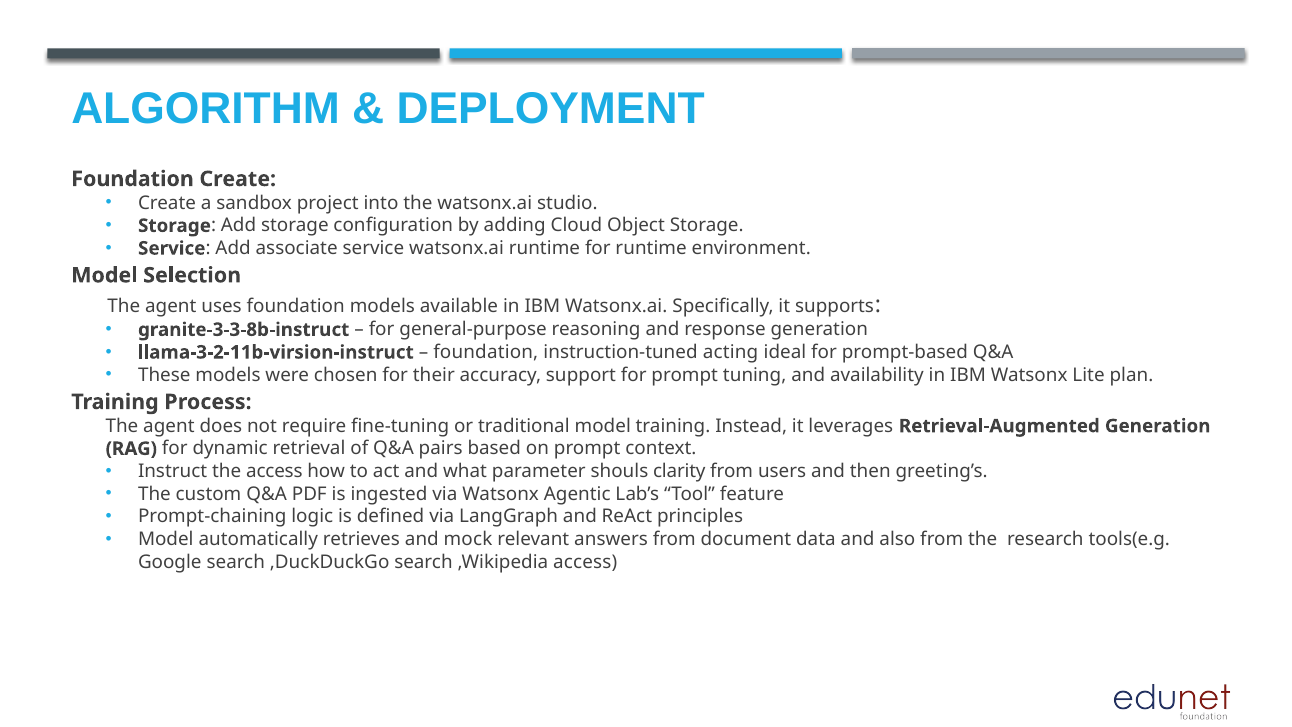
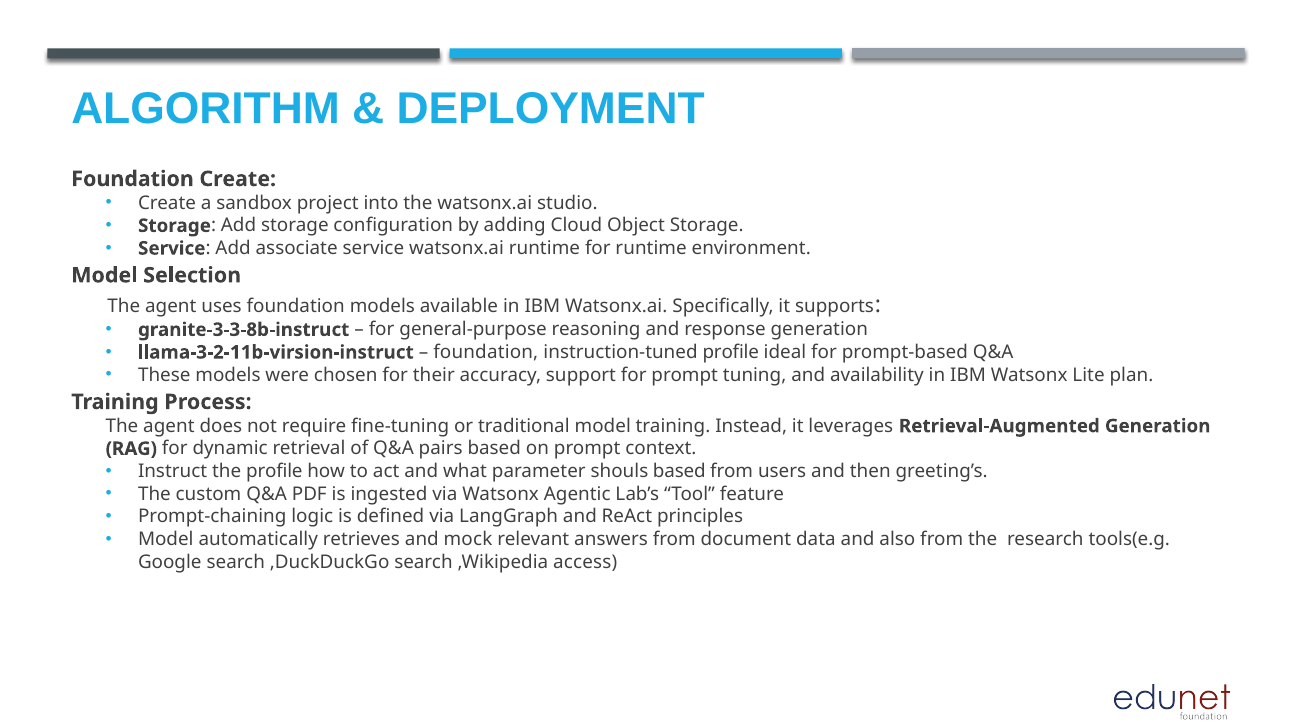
instruction-tuned acting: acting -> profile (731, 352)
the access: access -> profile (274, 471)
shouls clarity: clarity -> based (679, 471)
